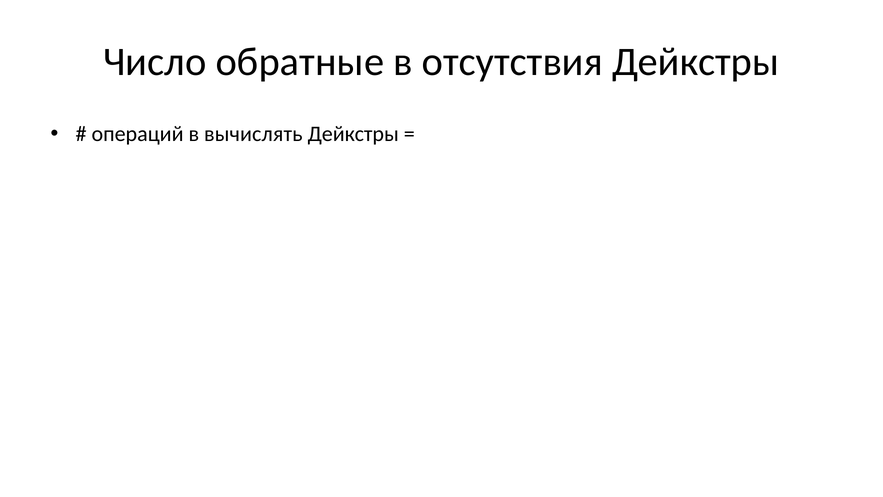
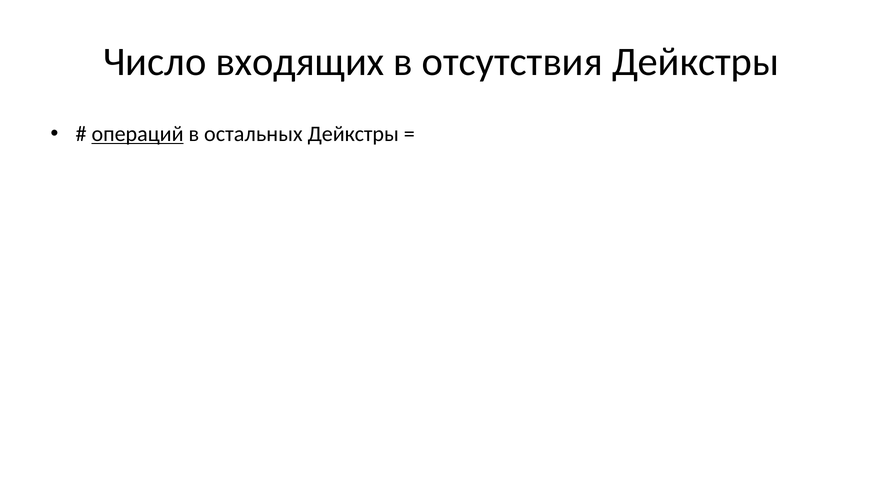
обратные: обратные -> входящих (300, 62)
операций underline: none -> present (138, 134)
вычислять: вычислять -> остальных (253, 134)
